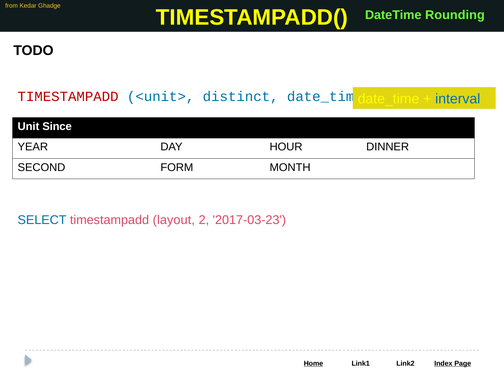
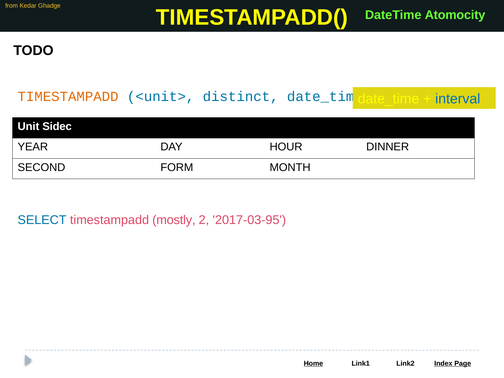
Rounding: Rounding -> Atomocity (455, 15)
TIMESTAMPADD colour: red -> orange (68, 97)
Since: Since -> Sidec (57, 127)
layout: layout -> mostly (174, 220)
2017-03-23: 2017-03-23 -> 2017-03-95 (249, 220)
